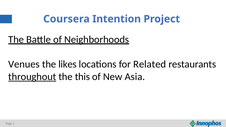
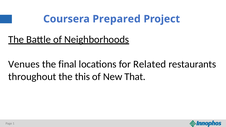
Intention: Intention -> Prepared (117, 19)
likes: likes -> final (67, 64)
throughout underline: present -> none (32, 77)
Asia: Asia -> That (135, 77)
